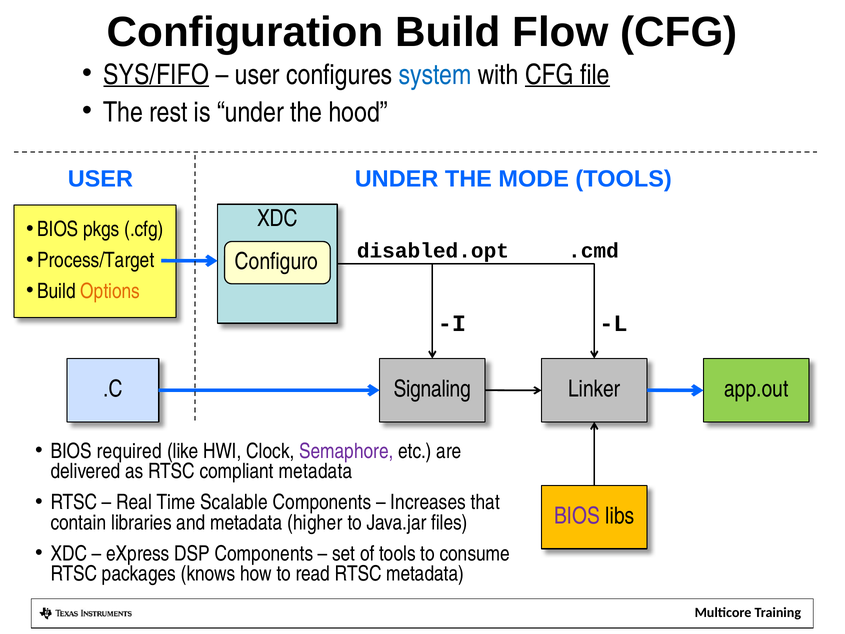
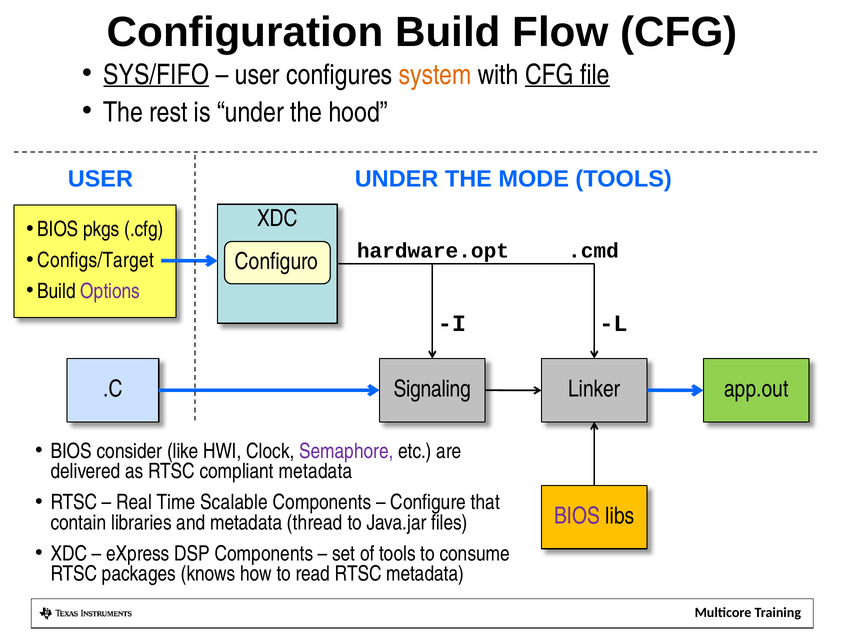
system colour: blue -> orange (435, 75)
disabled.opt: disabled.opt -> hardware.opt (433, 251)
Process/Target: Process/Target -> Configs/Target (96, 260)
Options colour: orange -> purple (110, 291)
required: required -> consider (129, 451)
Increases: Increases -> Configure (428, 502)
higher: higher -> thread (315, 522)
